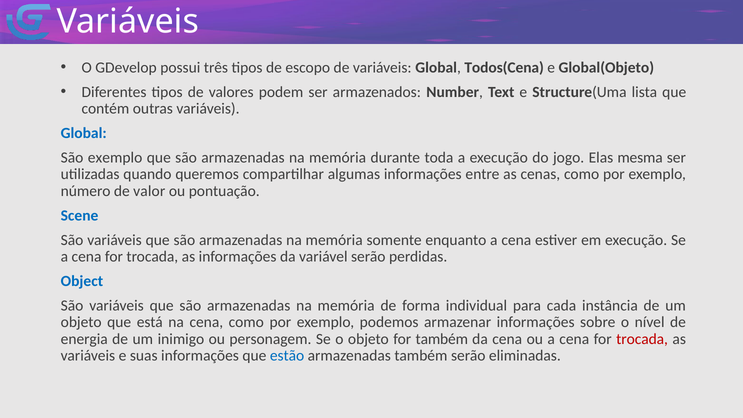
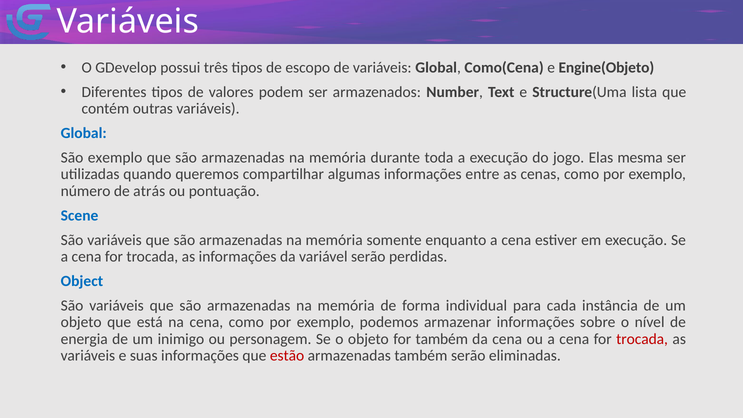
Todos(Cena: Todos(Cena -> Como(Cena (504, 67)
Global(Objeto: Global(Objeto -> Engine(Objeto (606, 67)
valor: valor -> atrás (149, 191)
estão colour: blue -> red (287, 356)
